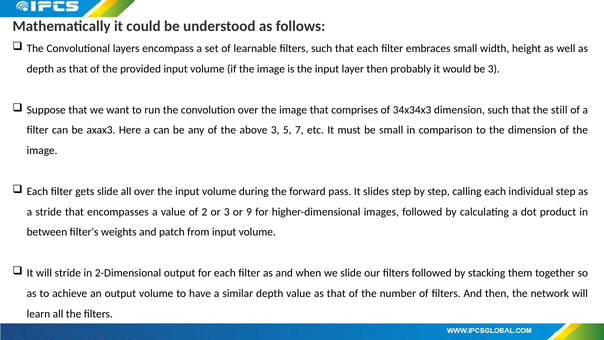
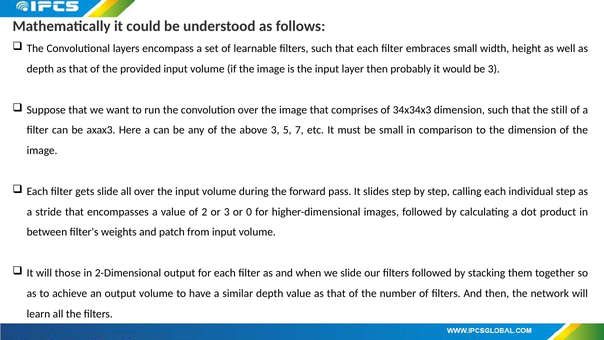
9: 9 -> 0 (249, 212)
will stride: stride -> those (68, 273)
